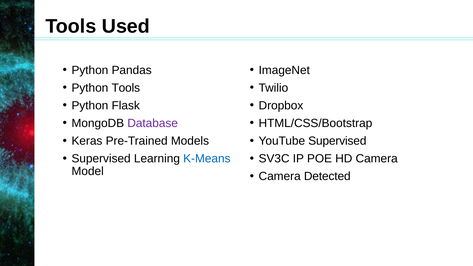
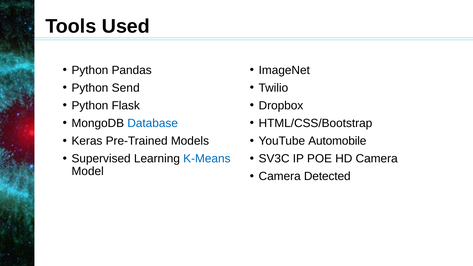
Python Tools: Tools -> Send (126, 88)
Database colour: purple -> blue (153, 123)
YouTube Supervised: Supervised -> Automobile (337, 141)
